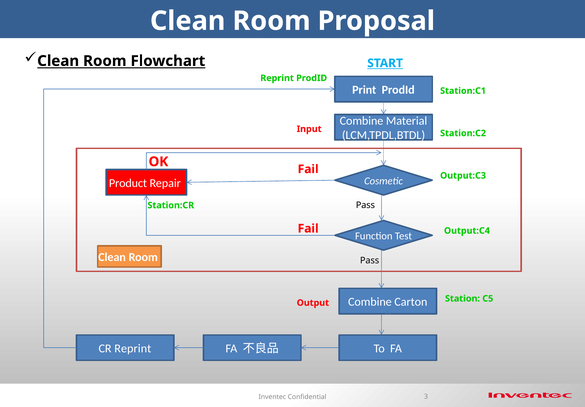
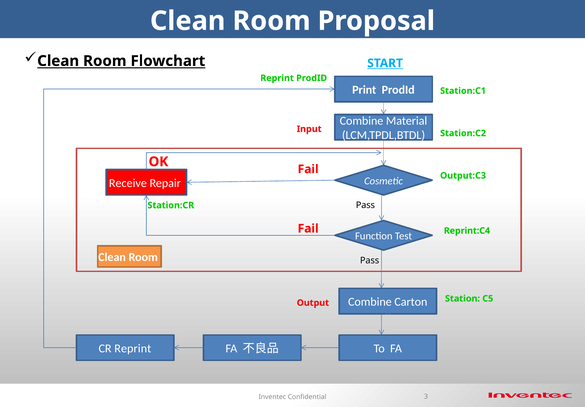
Product: Product -> Receive (128, 183)
Output:C4: Output:C4 -> Reprint:C4 (467, 231)
